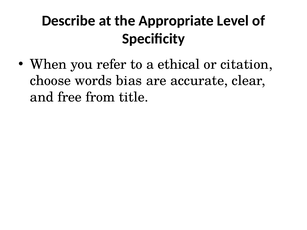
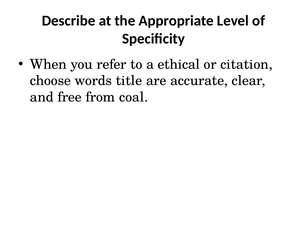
bias: bias -> title (129, 81)
title: title -> coal (134, 97)
